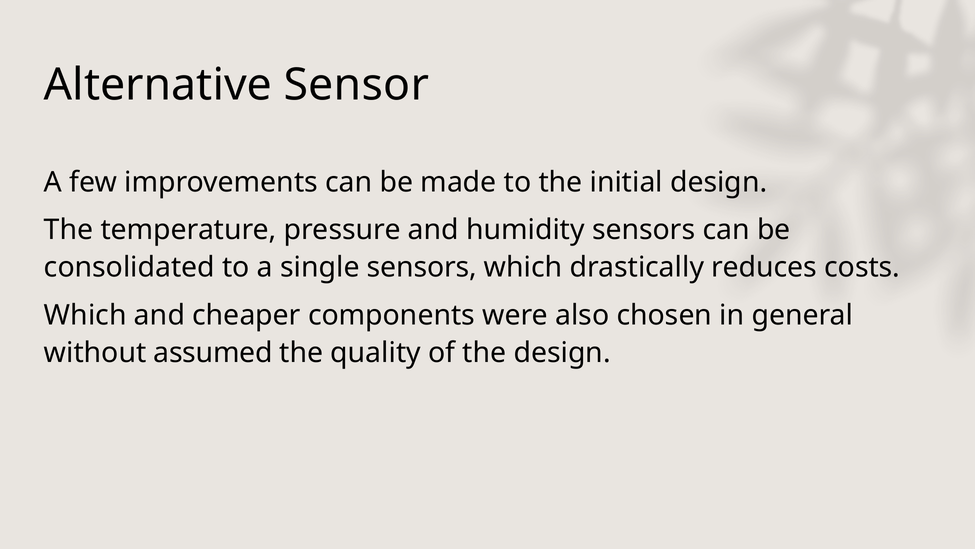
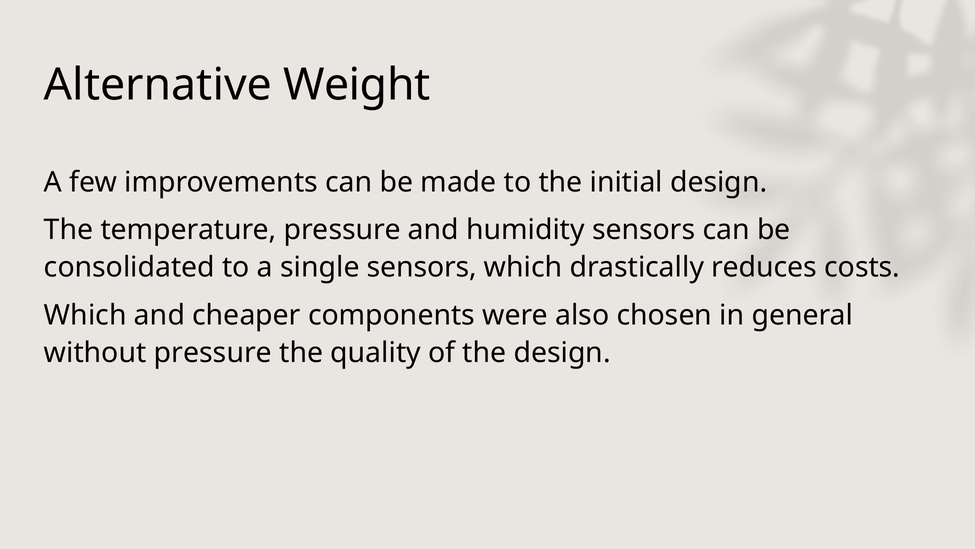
Sensor: Sensor -> Weight (357, 85)
without assumed: assumed -> pressure (213, 352)
